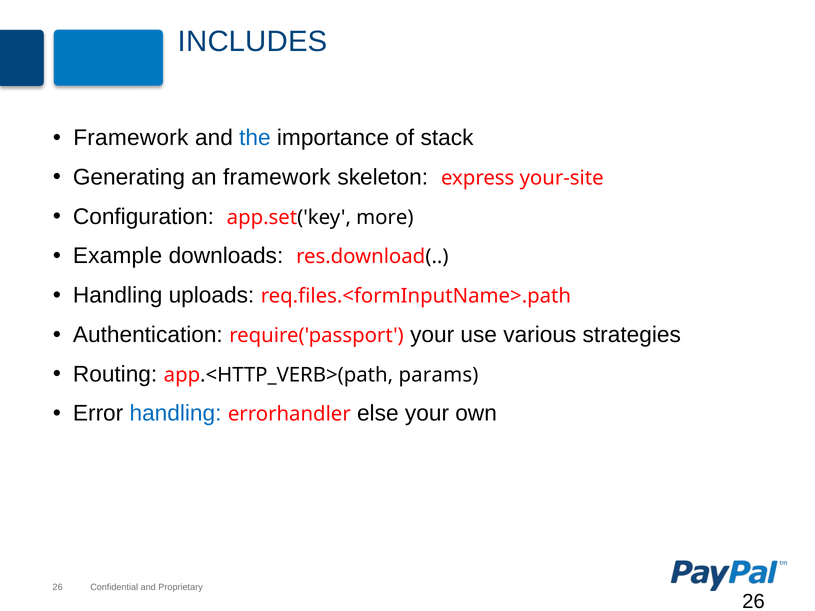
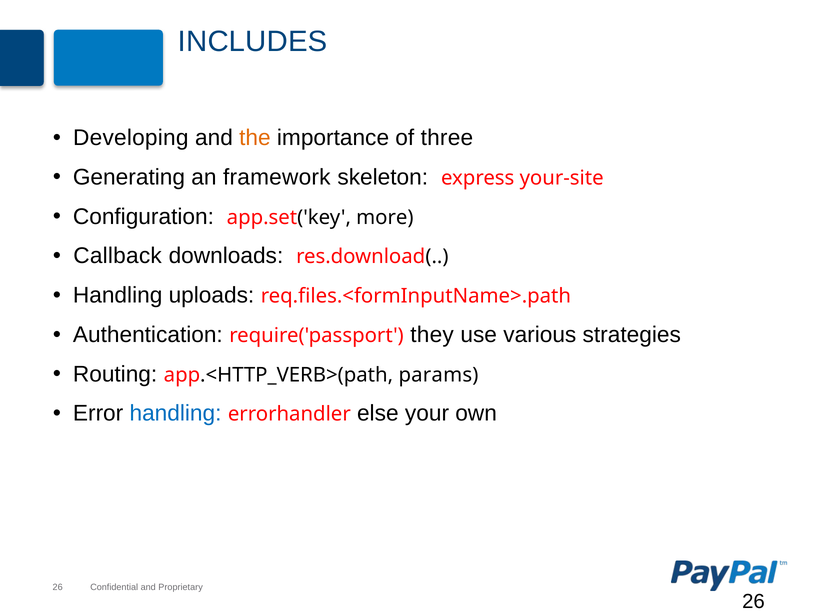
Framework: Framework -> Developing (131, 138)
the colour: blue -> orange (255, 138)
stack: stack -> three (447, 138)
Example: Example -> Callback (118, 256)
require('passport your: your -> they (432, 335)
